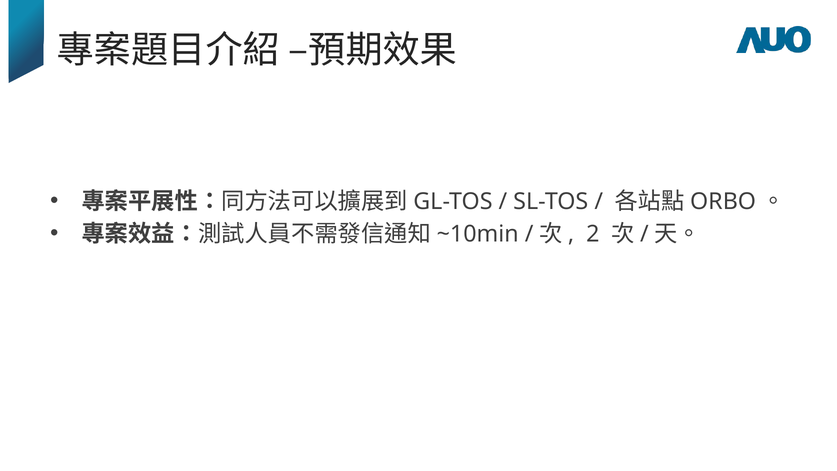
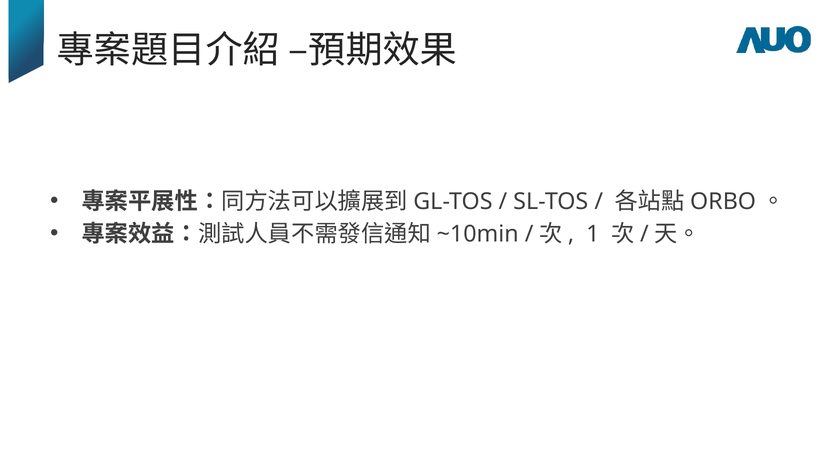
2: 2 -> 1 (593, 234)
